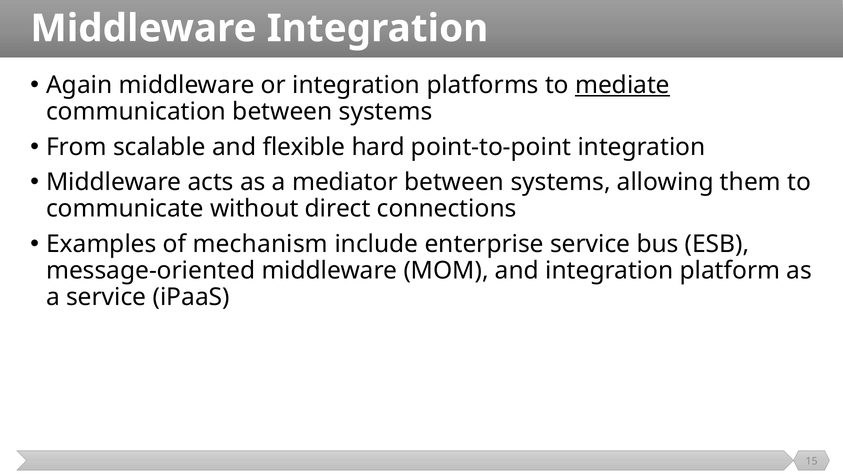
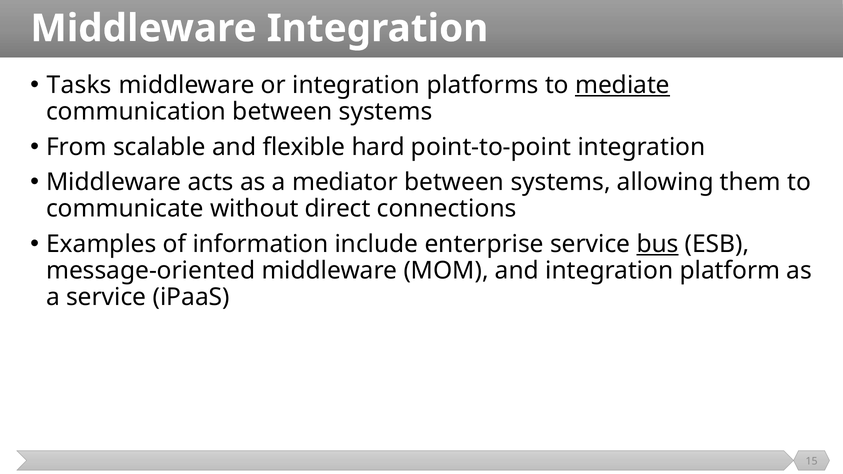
Again: Again -> Tasks (79, 85)
mechanism: mechanism -> information (260, 244)
bus underline: none -> present (658, 244)
